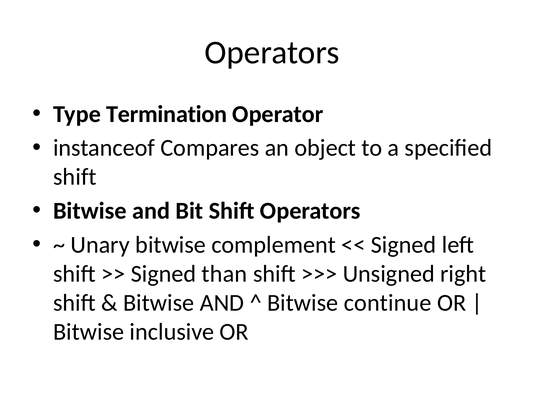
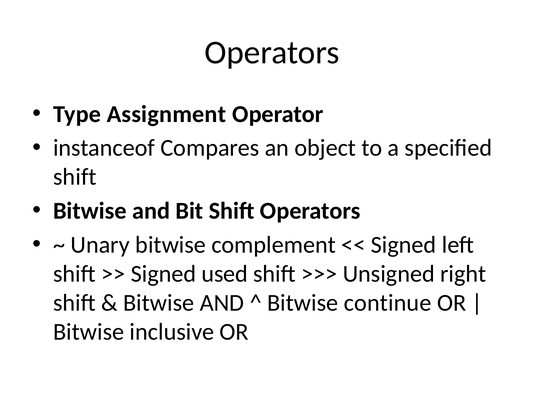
Termination: Termination -> Assignment (166, 114)
than: than -> used (225, 274)
